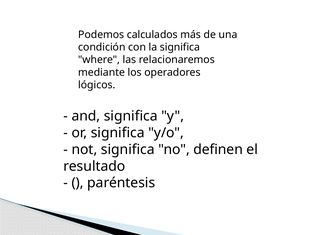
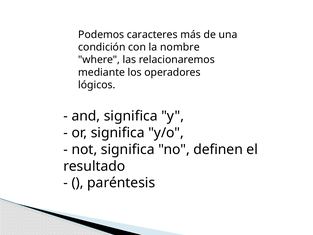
calculados: calculados -> caracteres (152, 35)
la significa: significa -> nombre (180, 47)
